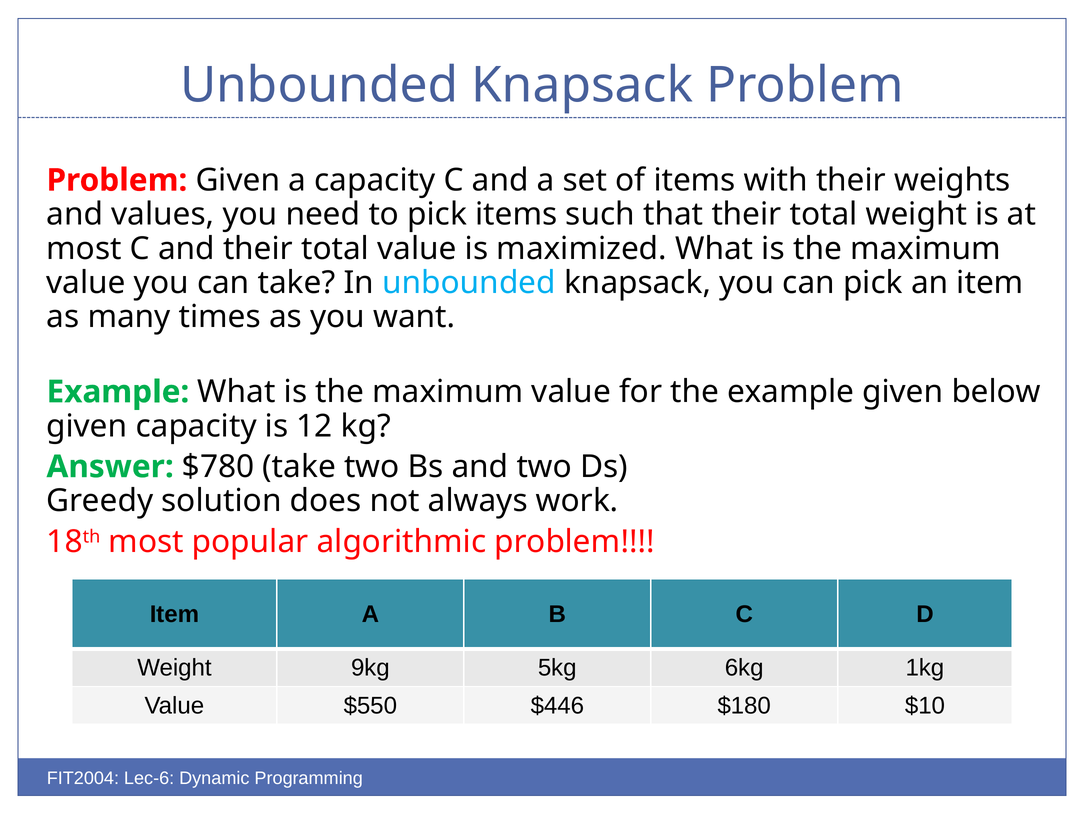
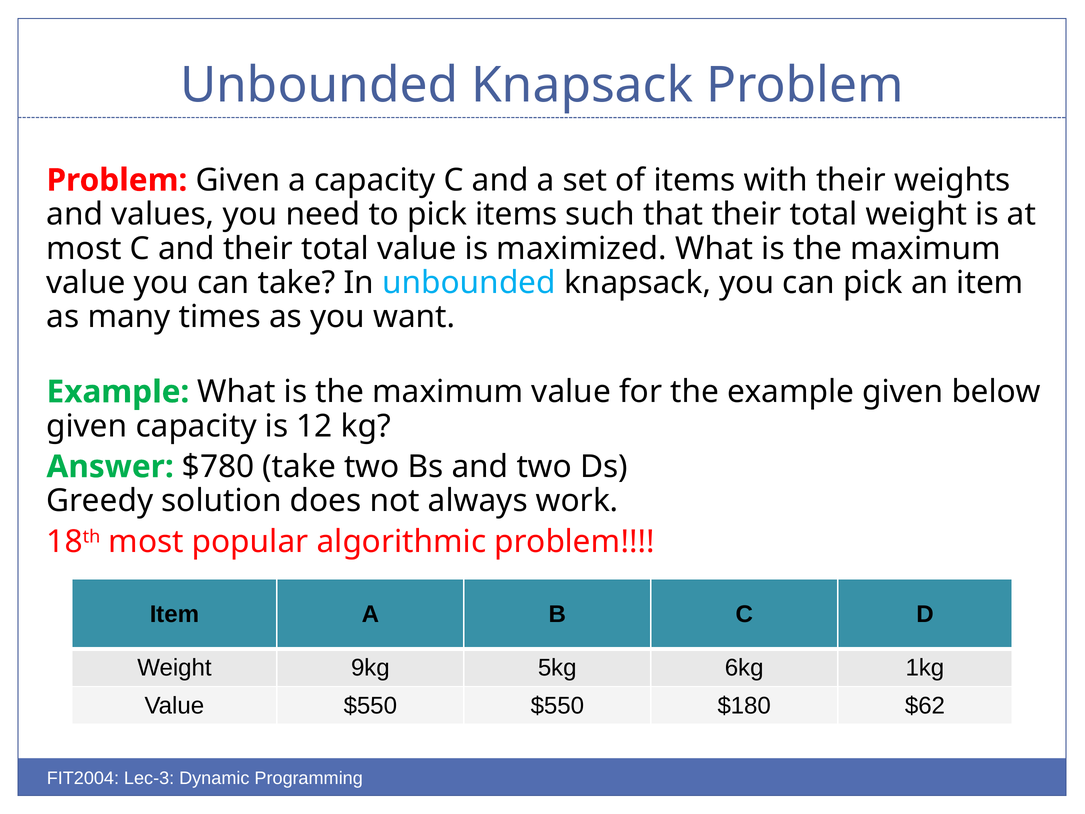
$550 $446: $446 -> $550 (557, 705)
$10: $10 -> $62 (925, 705)
Lec-6: Lec-6 -> Lec-3 (149, 778)
